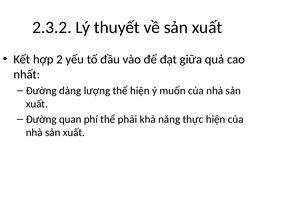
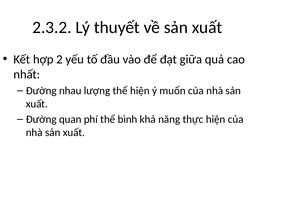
dàng: dàng -> nhau (70, 91)
phải: phải -> bình (128, 119)
